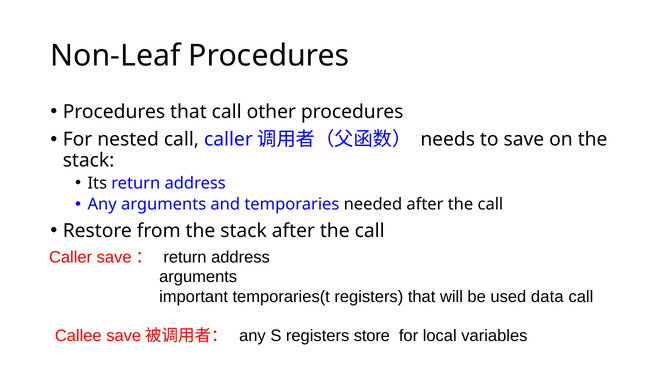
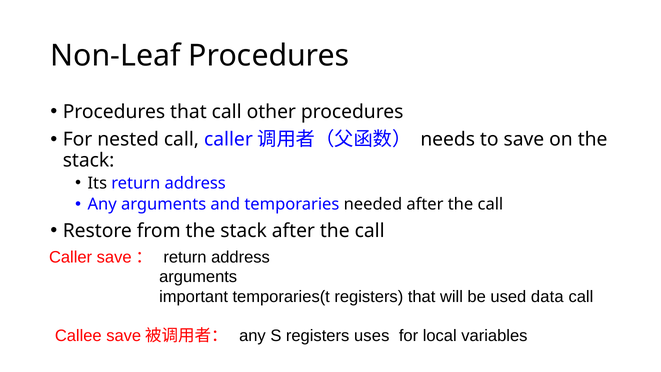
store: store -> uses (372, 336)
